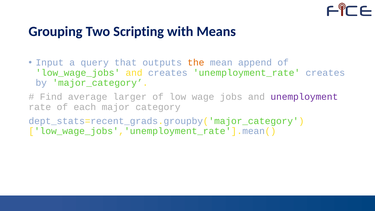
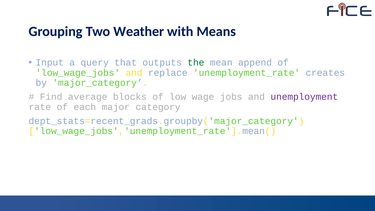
Scripting: Scripting -> Weather (139, 32)
the colour: orange -> green (196, 63)
and creates: creates -> replace (168, 73)
larger: larger -> blocks (130, 97)
